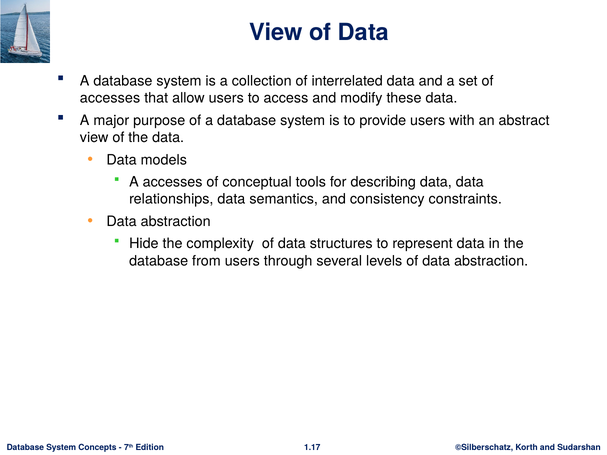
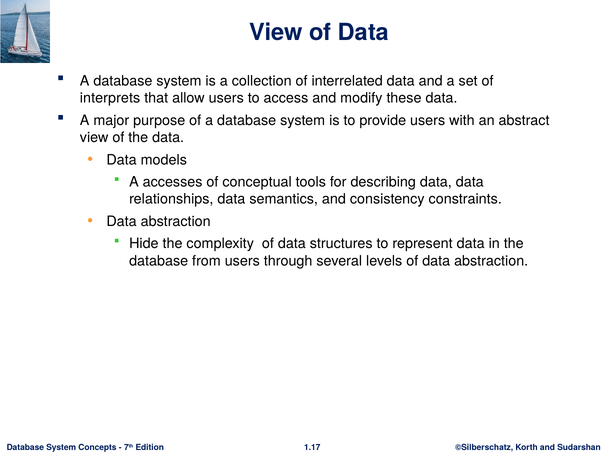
accesses: accesses -> interprets (110, 98)
